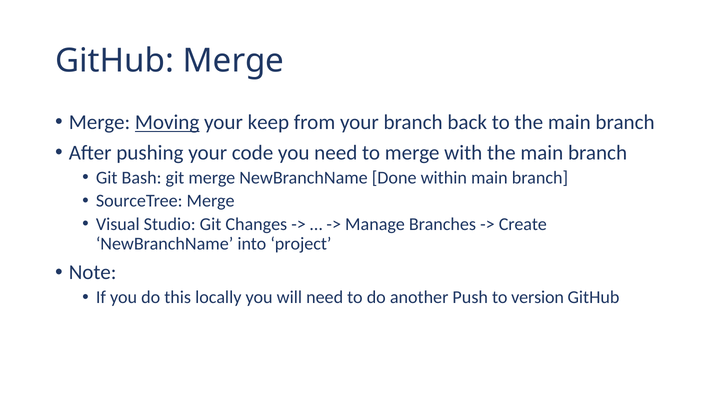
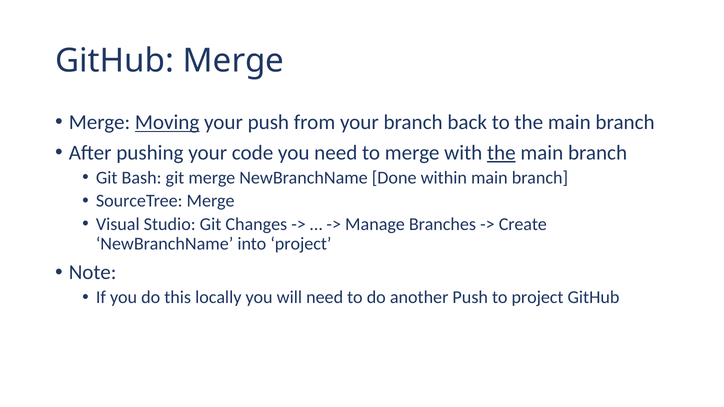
your keep: keep -> push (268, 122)
the underline: none -> present (501, 153)
to version: version -> project (538, 298)
